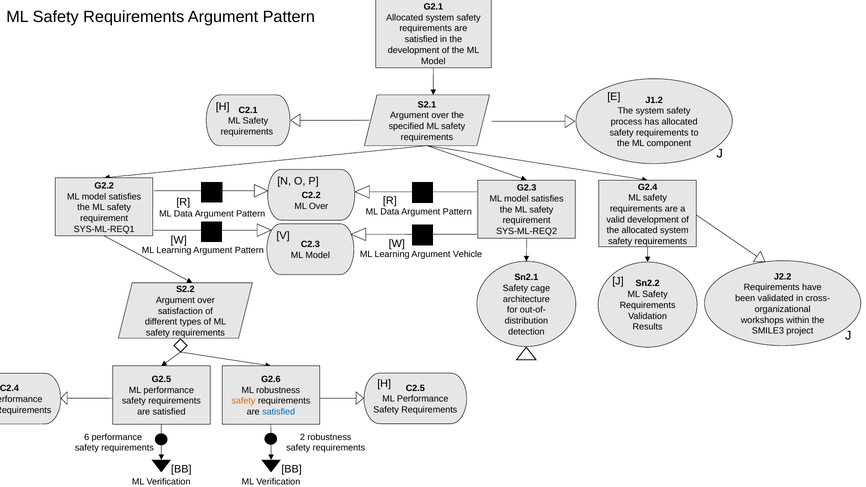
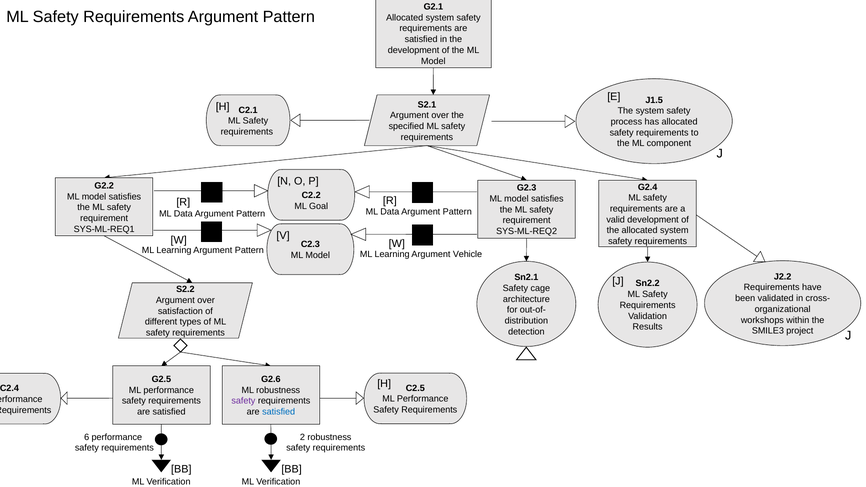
J1.2: J1.2 -> J1.5 (654, 100)
ML Over: Over -> Goal (319, 206)
safety colour: orange -> purple (243, 401)
